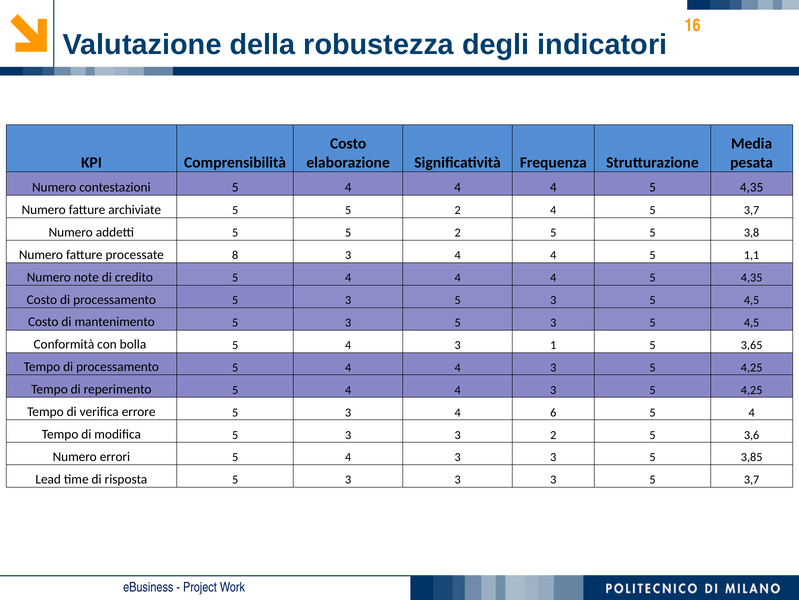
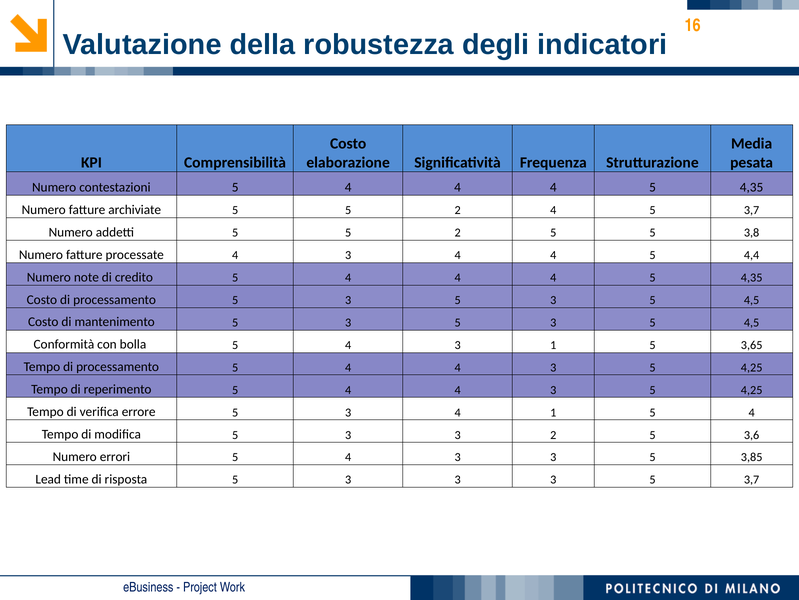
processate 8: 8 -> 4 (235, 255)
1,1: 1,1 -> 4,4 (752, 255)
4 6: 6 -> 1 (553, 412)
